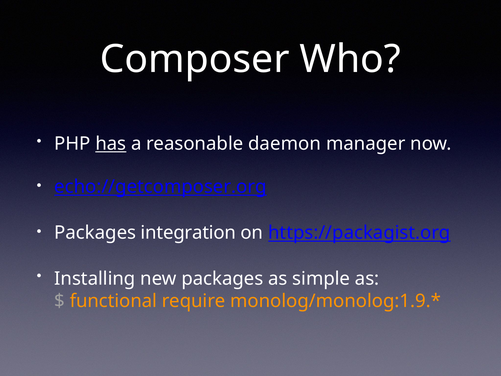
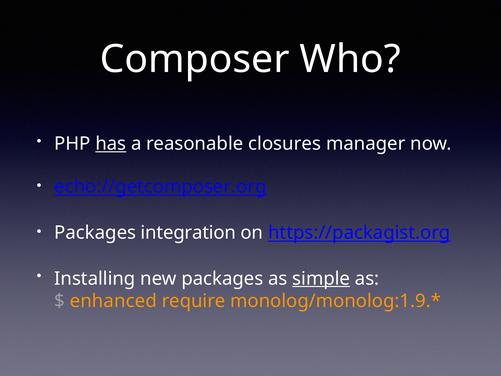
daemon: daemon -> closures (285, 144)
simple underline: none -> present (321, 278)
functional: functional -> enhanced (113, 301)
